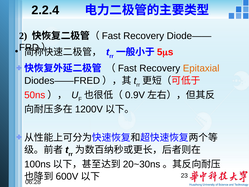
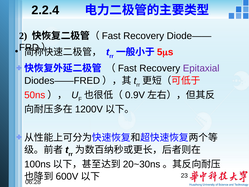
Epitaxial colour: orange -> purple (201, 68)
